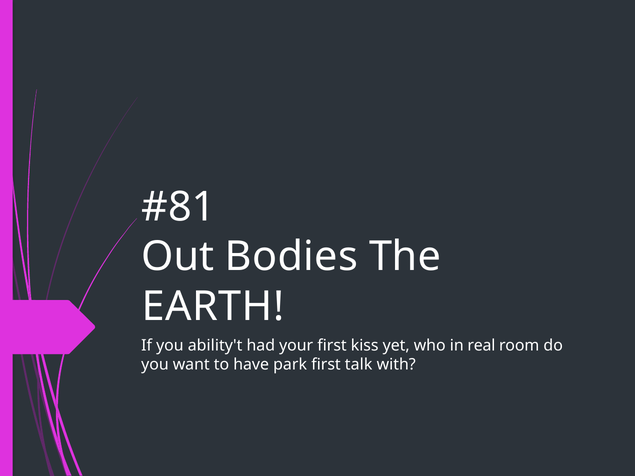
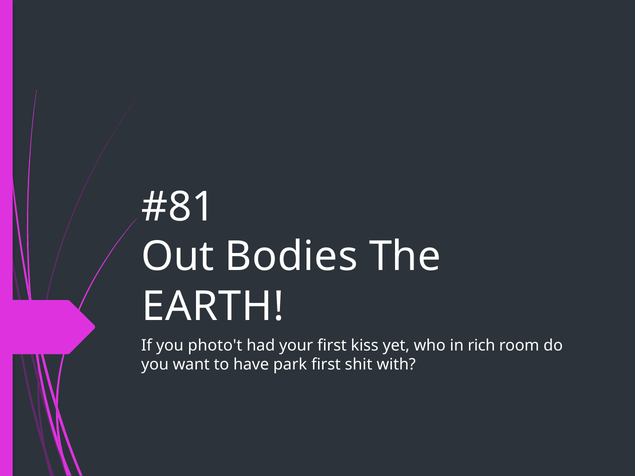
ability't: ability't -> photo't (215, 346)
real: real -> rich (481, 346)
talk: talk -> shit (359, 365)
